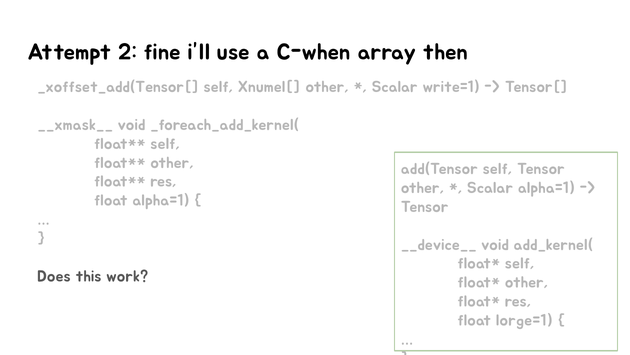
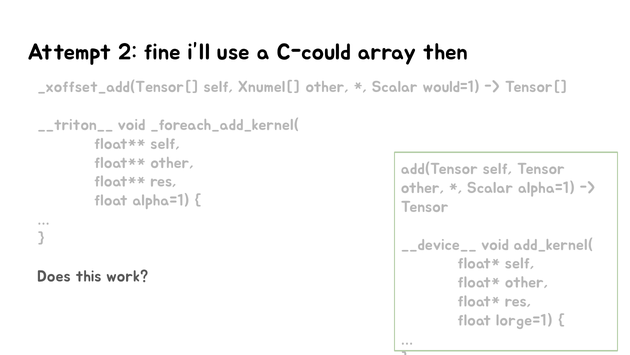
C-when: C-when -> C-could (314, 52)
write=1: write=1 -> would=1 (451, 87)
__xmask__: __xmask__ -> __triton__ (75, 125)
